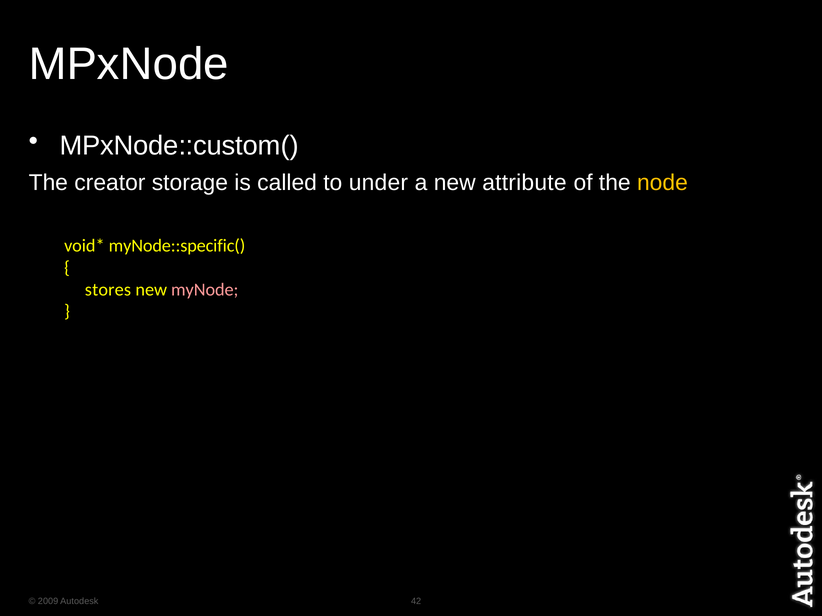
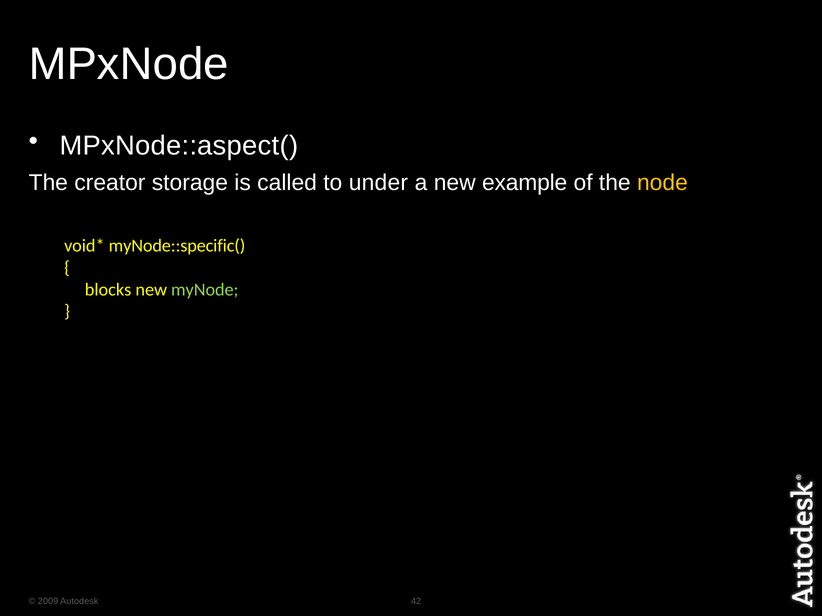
MPxNode::custom(: MPxNode::custom( -> MPxNode::aspect( (179, 146)
attribute: attribute -> example (525, 183)
stores: stores -> blocks (108, 290)
myNode colour: pink -> light green (205, 290)
